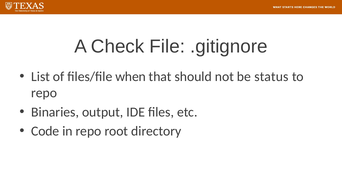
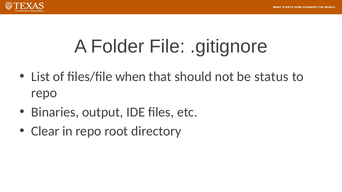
Check: Check -> Folder (118, 46)
Code: Code -> Clear (45, 131)
